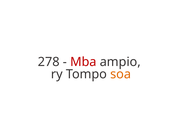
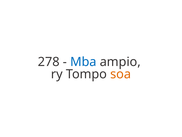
Mba colour: red -> blue (83, 62)
